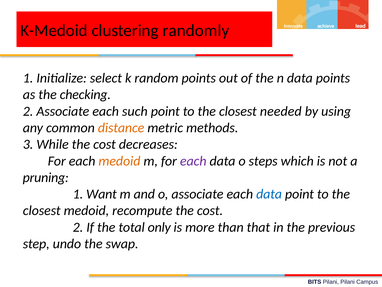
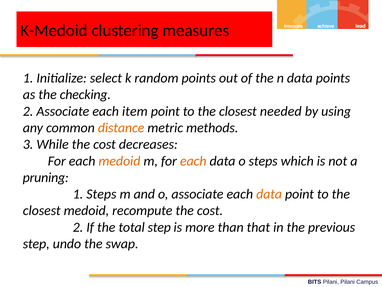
randomly: randomly -> measures (196, 30)
such: such -> item (135, 111)
each colour: purple -> orange (193, 161)
1 Want: Want -> Steps (101, 194)
data colour: blue -> orange (269, 194)
total only: only -> step (159, 227)
